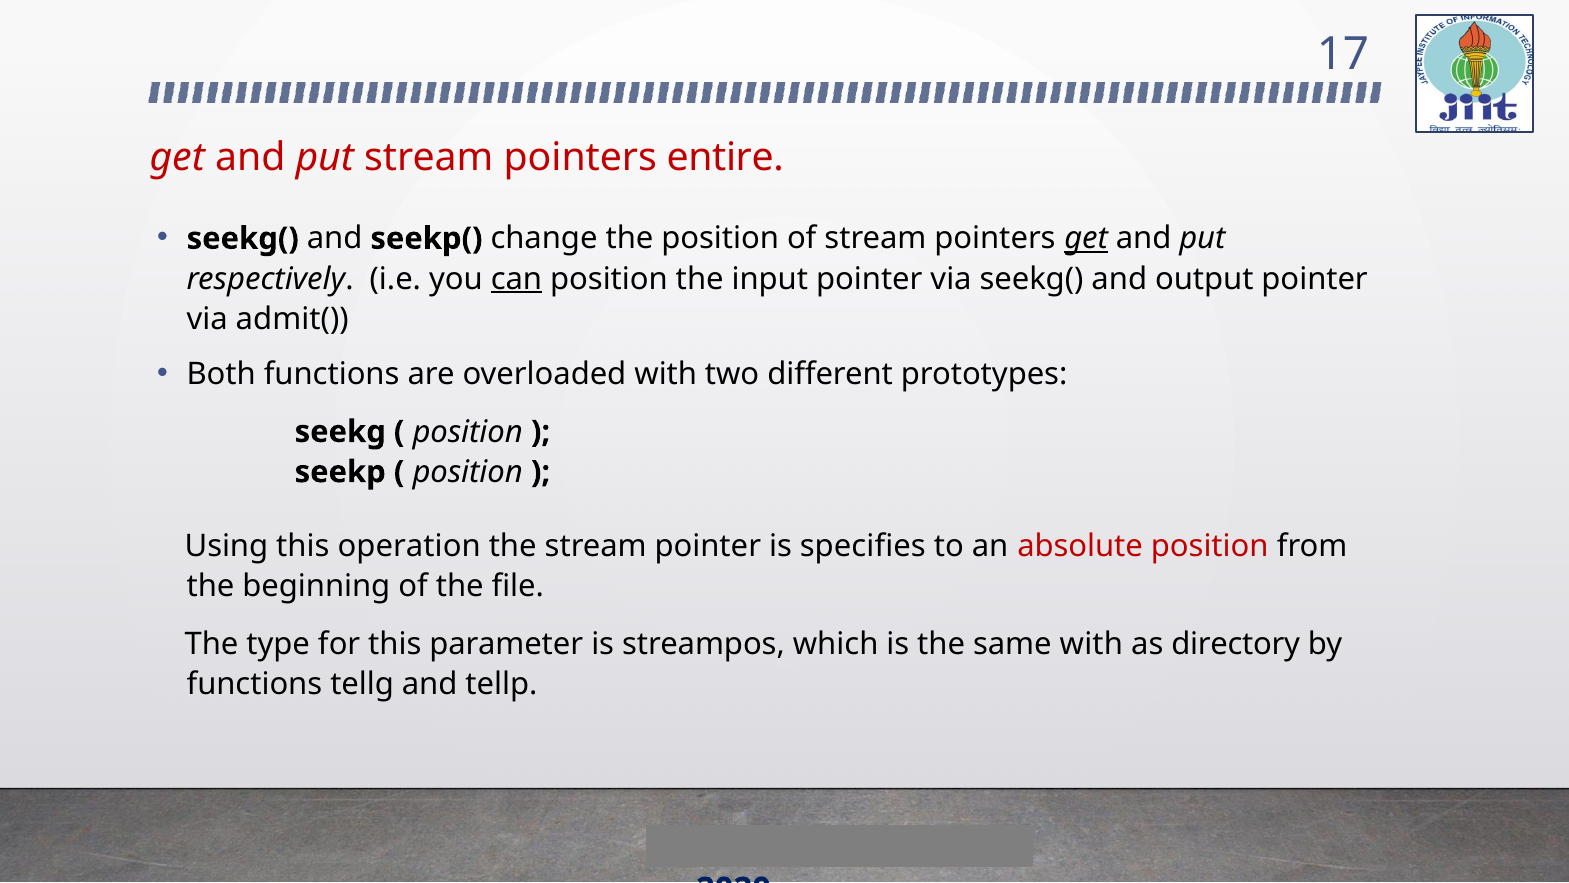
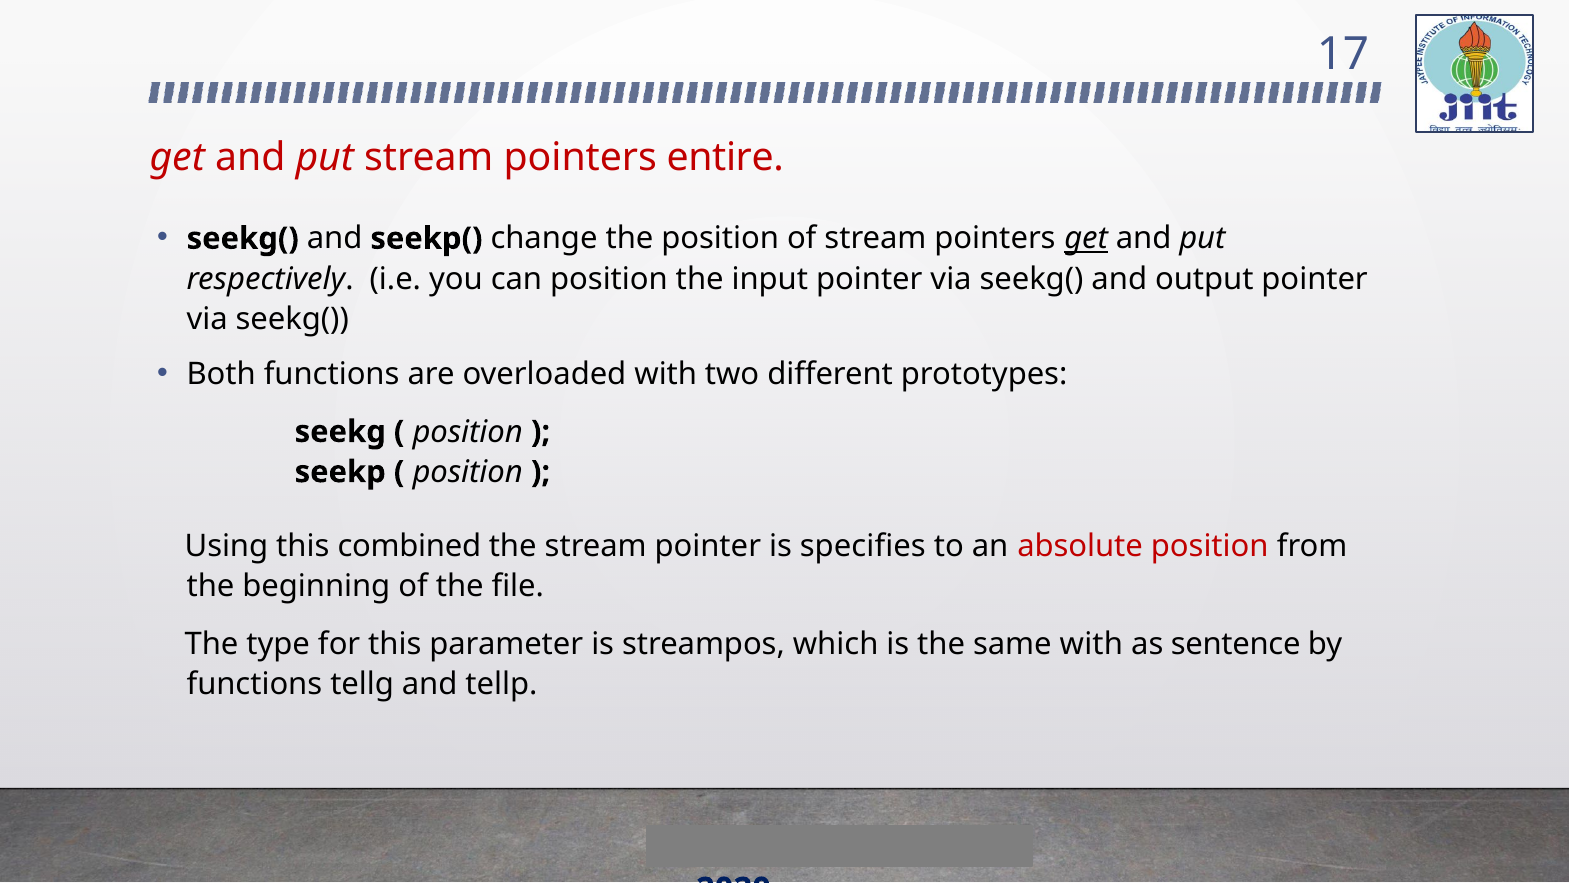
can underline: present -> none (516, 279)
admit(: admit( -> seekg( (292, 319)
operation: operation -> combined (409, 546)
directory: directory -> sentence (1236, 644)
